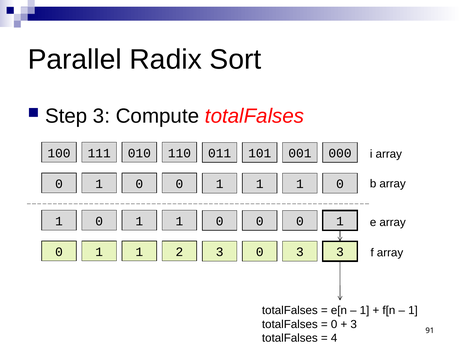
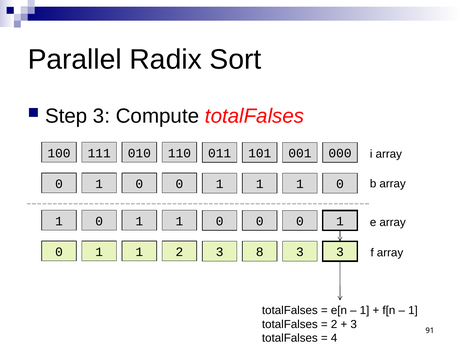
3 0: 0 -> 8 (260, 252)
0: 0 -> 2 (334, 325)
